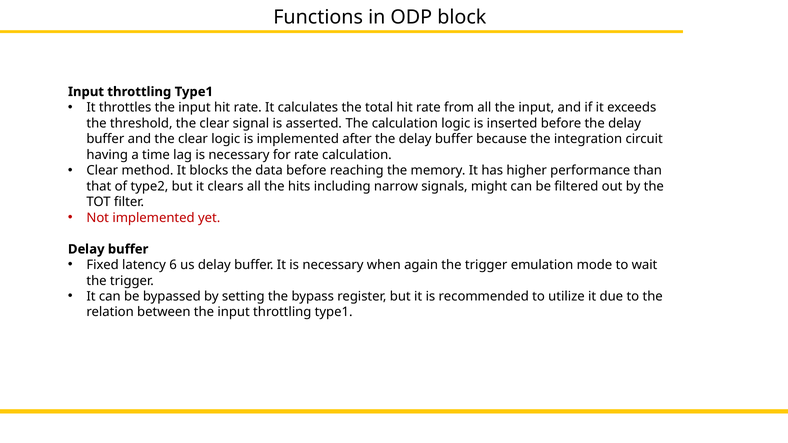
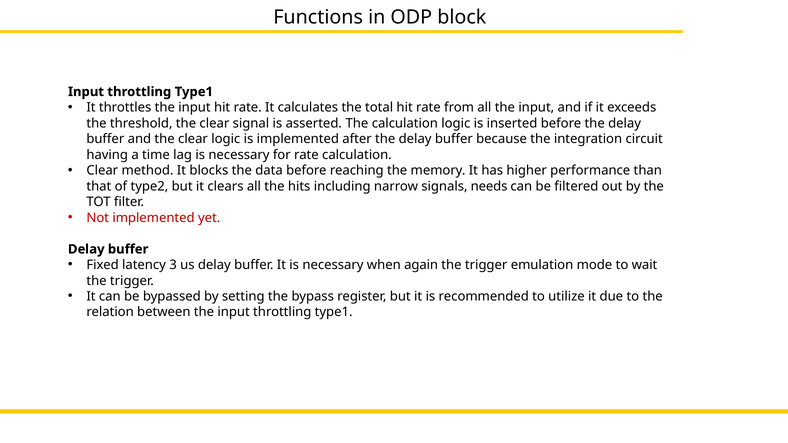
might: might -> needs (489, 186)
6: 6 -> 3 (173, 265)
